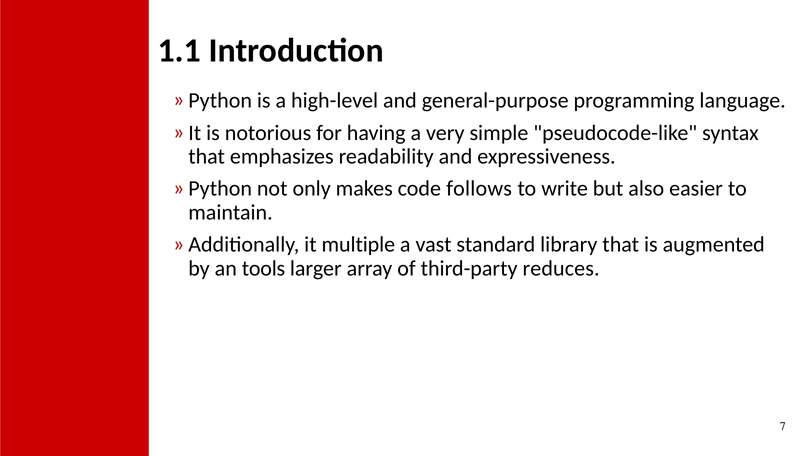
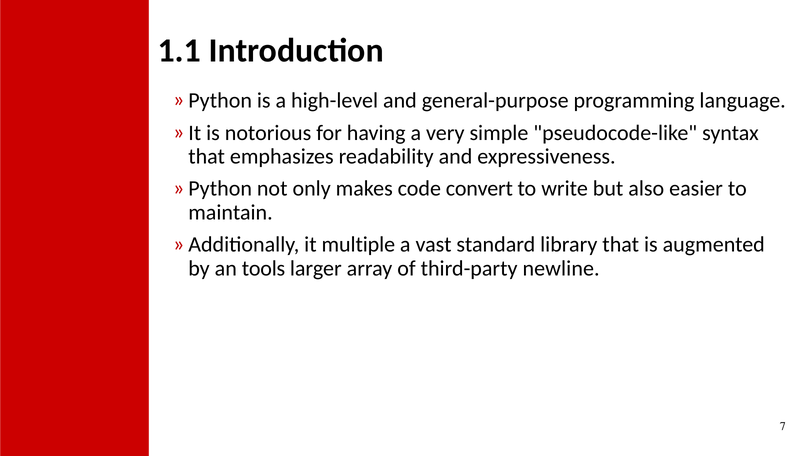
follows: follows -> convert (479, 189)
reduces: reduces -> newline (561, 269)
